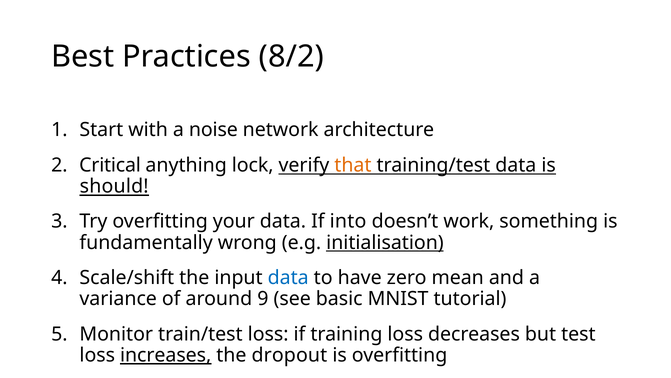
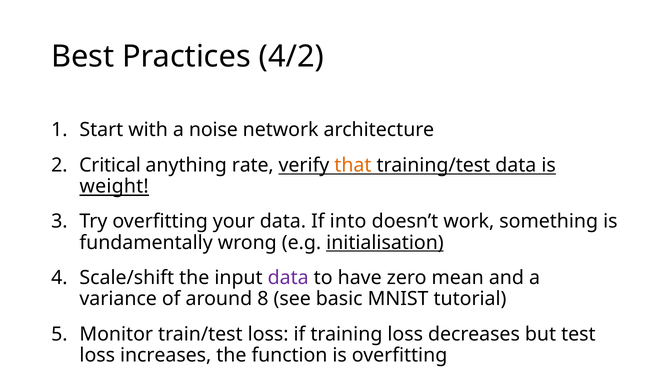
8/2: 8/2 -> 4/2 (291, 56)
lock: lock -> rate (253, 165)
should: should -> weight (114, 186)
data colour: blue -> purple (288, 277)
9: 9 -> 8 (263, 299)
increases underline: present -> none (166, 355)
dropout: dropout -> function (290, 355)
